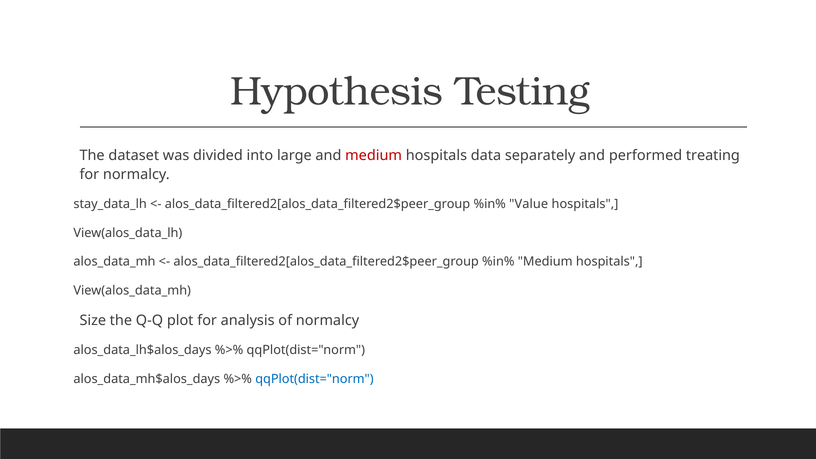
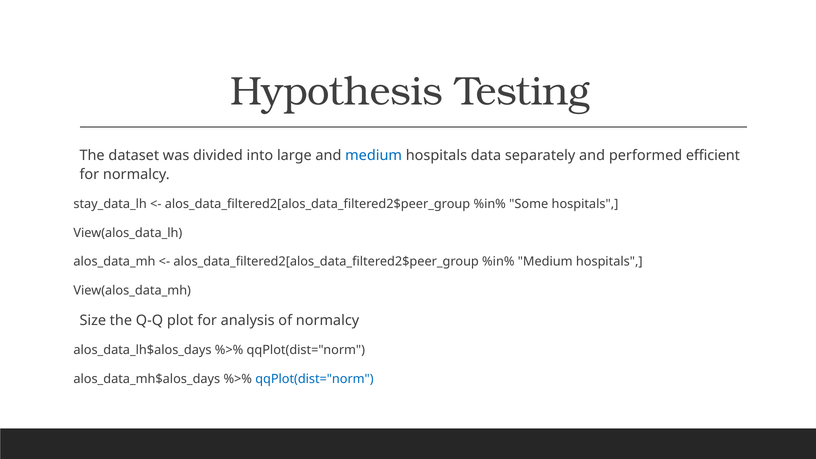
medium colour: red -> blue (374, 156)
treating: treating -> efficient (713, 156)
Value: Value -> Some (529, 204)
